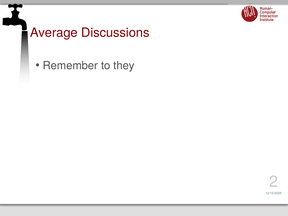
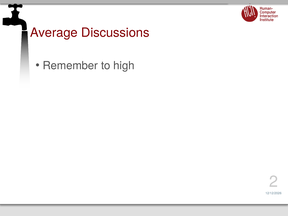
they: they -> high (124, 66)
